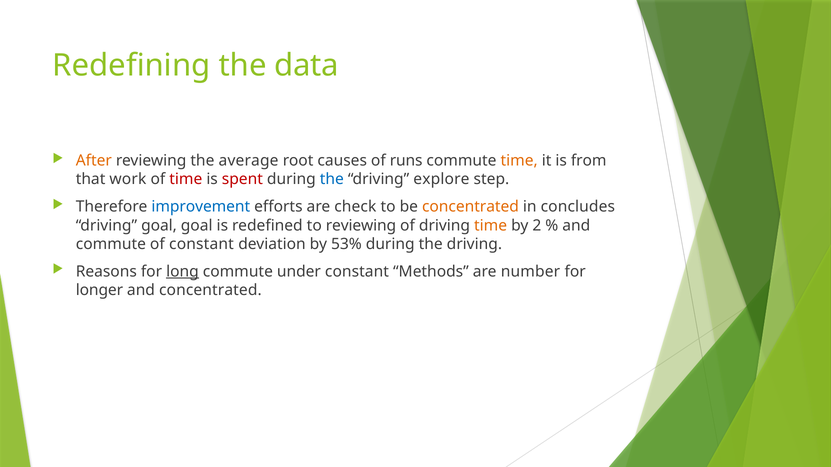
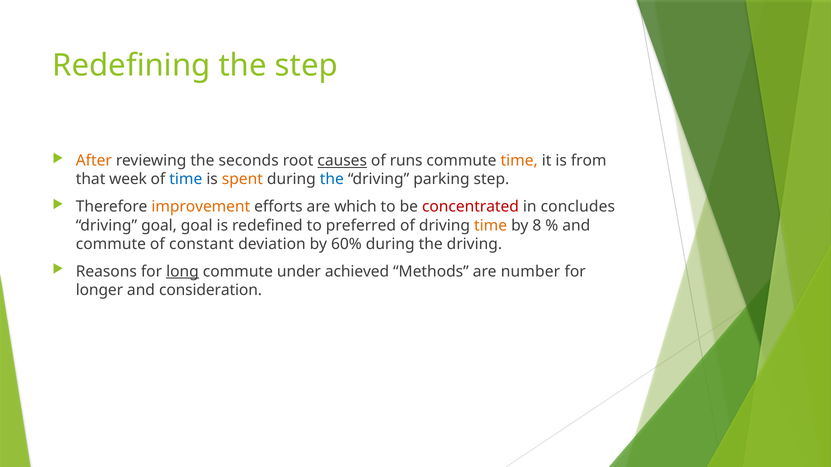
the data: data -> step (306, 66)
average: average -> seconds (249, 161)
causes underline: none -> present (342, 161)
work: work -> week (128, 180)
time colour: red -> blue (186, 180)
spent colour: red -> orange (242, 180)
explore: explore -> parking (441, 180)
improvement colour: blue -> orange (201, 207)
check: check -> which (355, 207)
concentrated colour: orange -> red (470, 207)
to reviewing: reviewing -> preferred (361, 226)
2: 2 -> 8 (537, 226)
53%: 53% -> 60% (346, 244)
under constant: constant -> achieved (357, 272)
and concentrated: concentrated -> consideration (210, 290)
